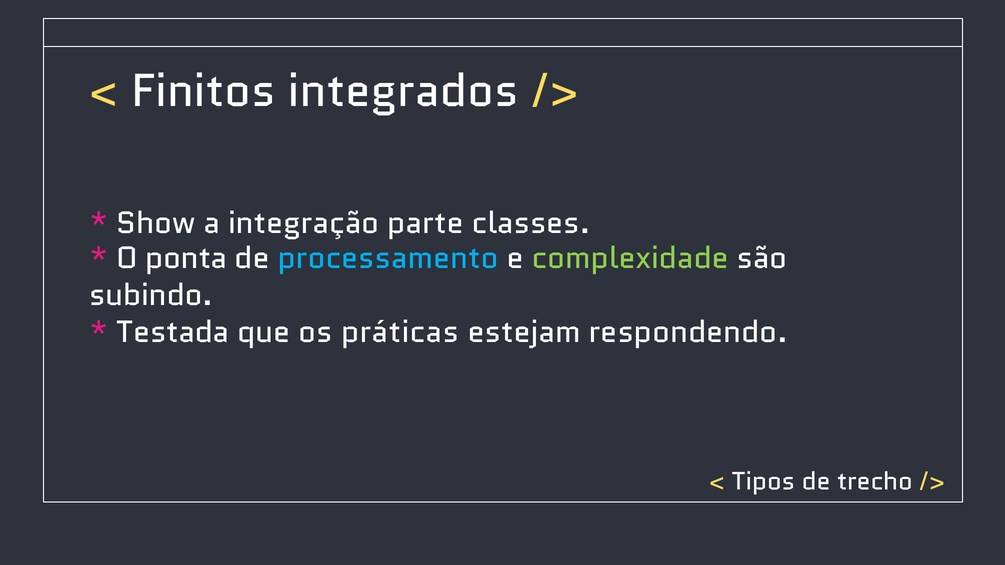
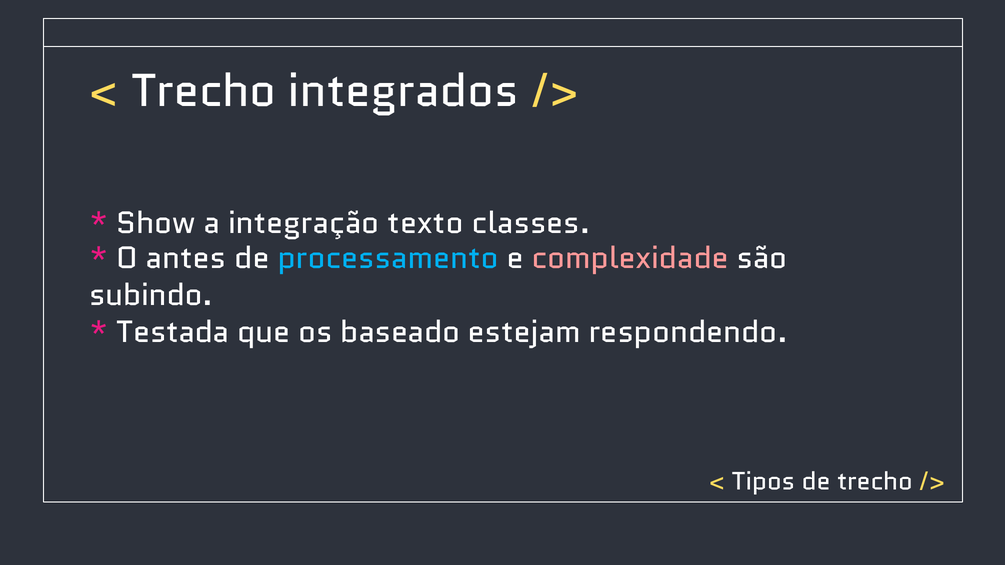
Finitos: Finitos -> Trecho (204, 91)
parte: parte -> texto (426, 223)
ponta: ponta -> antes (186, 258)
complexidade colour: light green -> pink (630, 258)
práticas: práticas -> baseado (400, 332)
